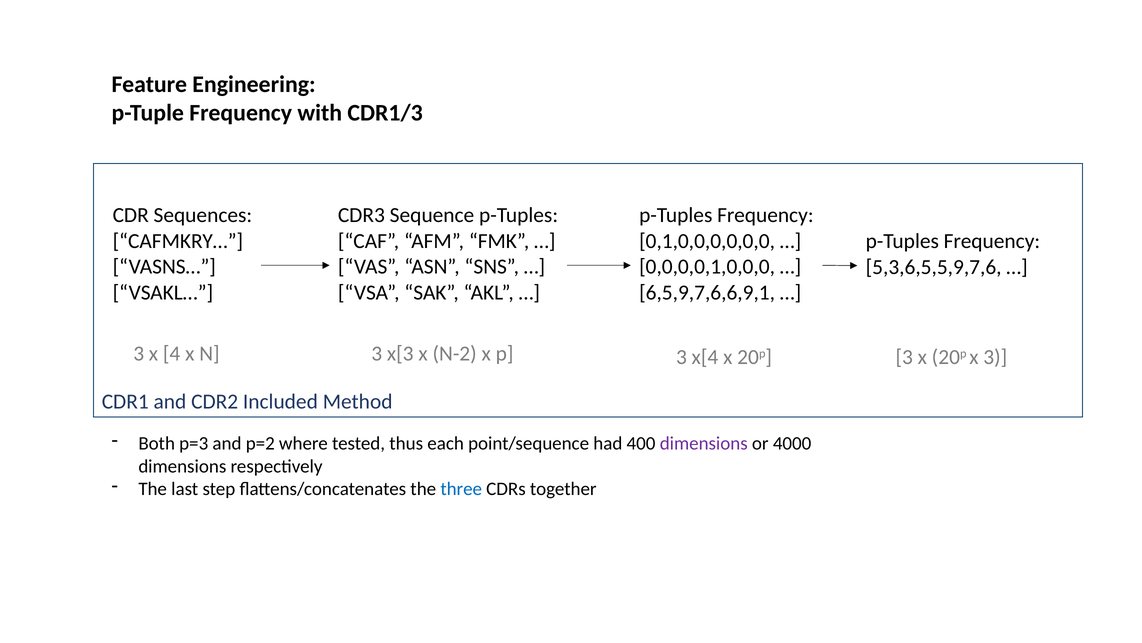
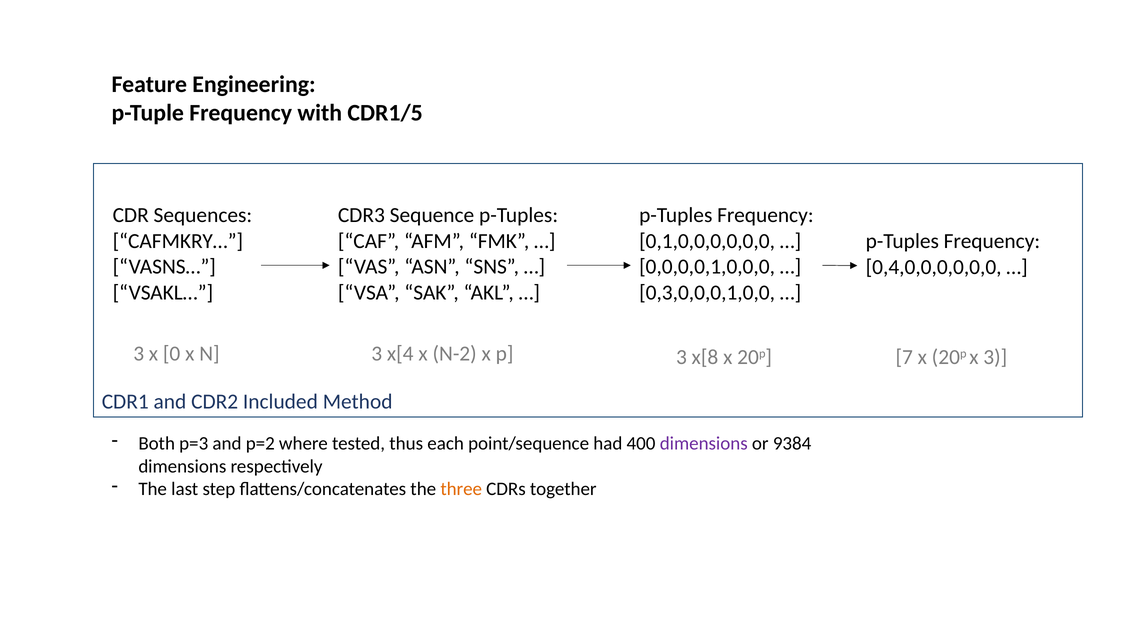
CDR1/3: CDR1/3 -> CDR1/5 (385, 113)
5,3,6,5,5,9,7,6: 5,3,6,5,5,9,7,6 -> 0,4,0,0,0,0,0,0 (934, 267)
6,5,9,7,6,6,9,1: 6,5,9,7,6,6,9,1 -> 0,3,0,0,0,1,0,0 (707, 292)
4: 4 -> 0 (172, 353)
x[3: x[3 -> x[4 (400, 353)
x[4: x[4 -> x[8 (705, 357)
3: 3 -> 7 (904, 357)
4000: 4000 -> 9384 (792, 443)
three colour: blue -> orange (461, 489)
